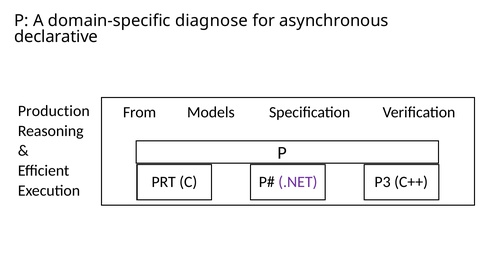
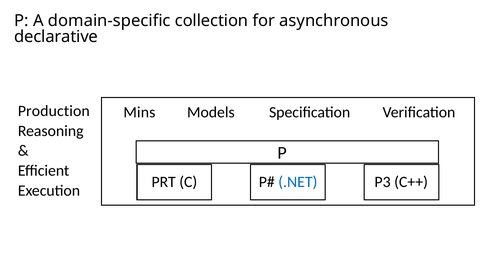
diagnose: diagnose -> collection (212, 21)
From: From -> Mins (139, 113)
.NET colour: purple -> blue (298, 182)
